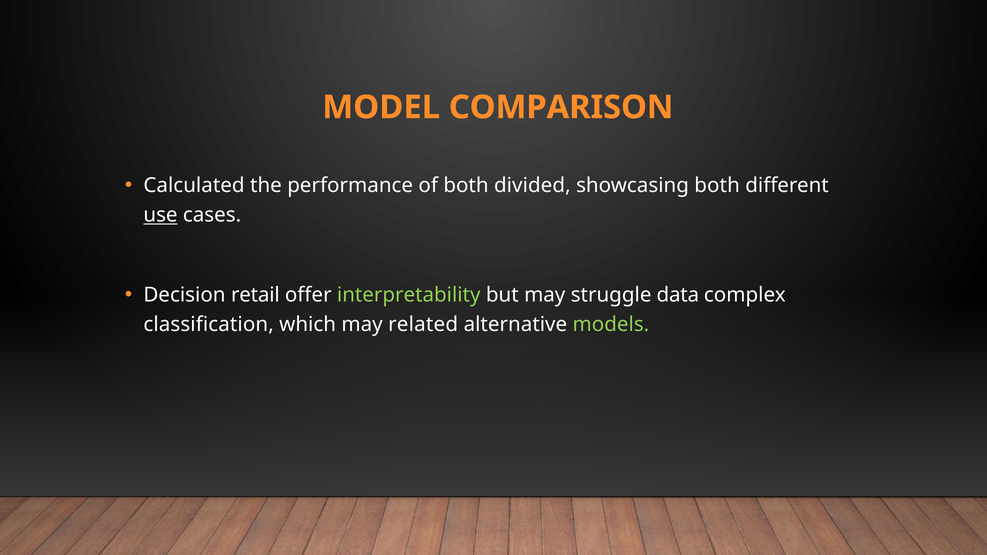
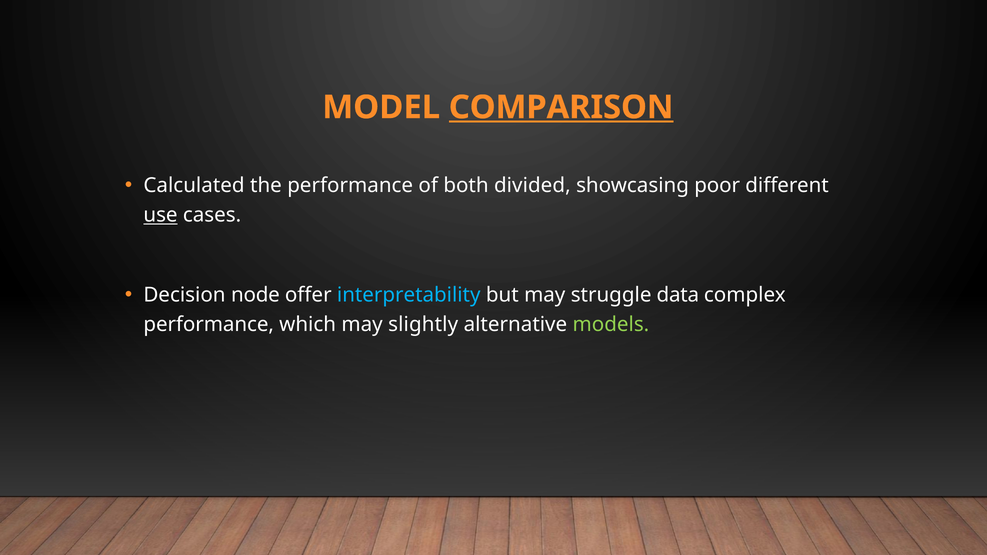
COMPARISON underline: none -> present (561, 107)
showcasing both: both -> poor (717, 186)
retail: retail -> node (255, 295)
interpretability colour: light green -> light blue (409, 295)
classification: classification -> performance (209, 325)
related: related -> slightly (423, 325)
